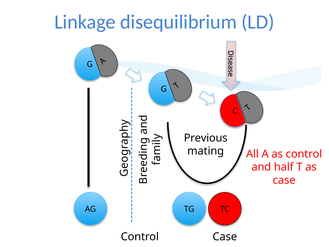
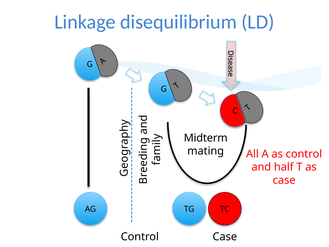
Previous: Previous -> Midterm (206, 138)
